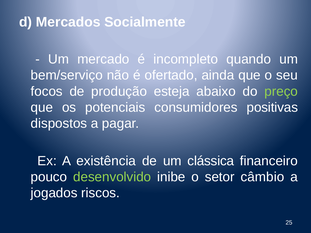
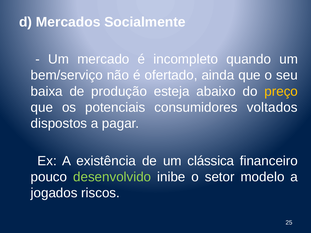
focos: focos -> baixa (47, 91)
preço colour: light green -> yellow (281, 91)
positivas: positivas -> voltados (272, 108)
câmbio: câmbio -> modelo (263, 177)
